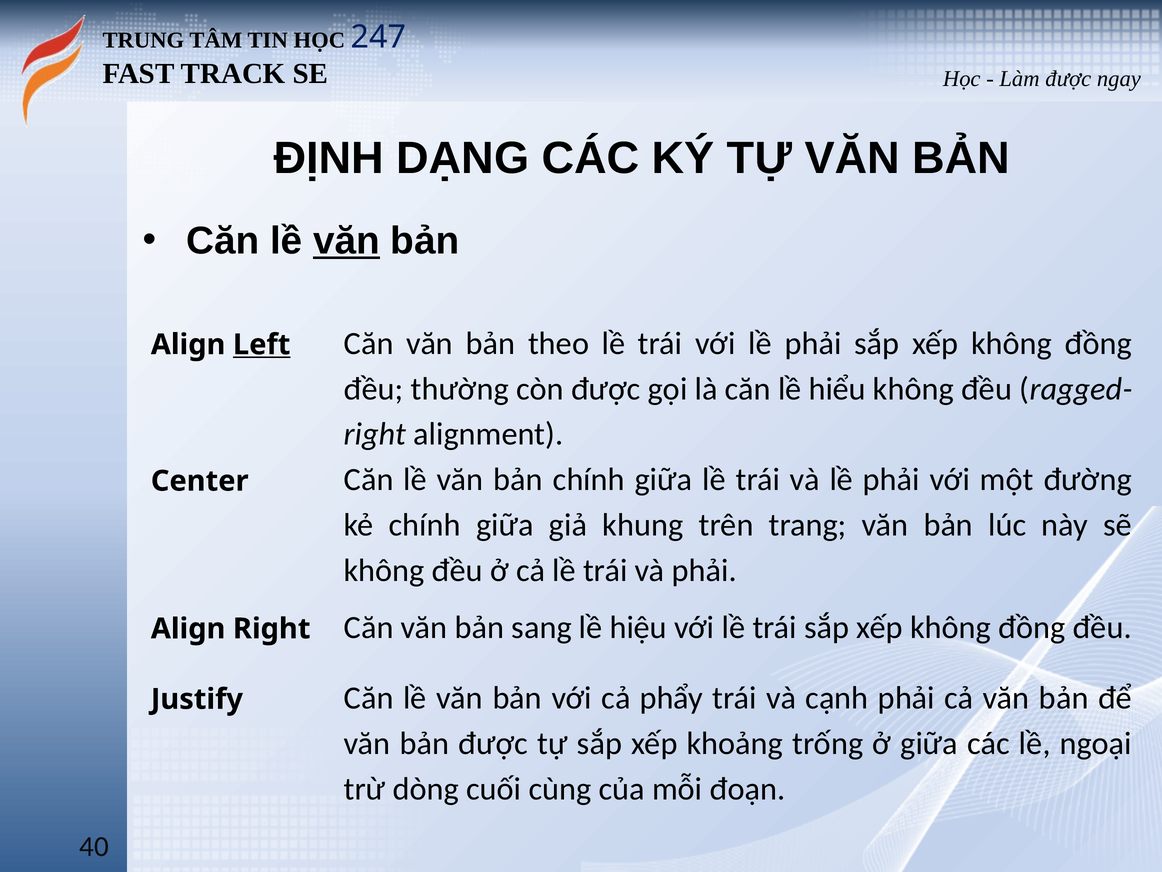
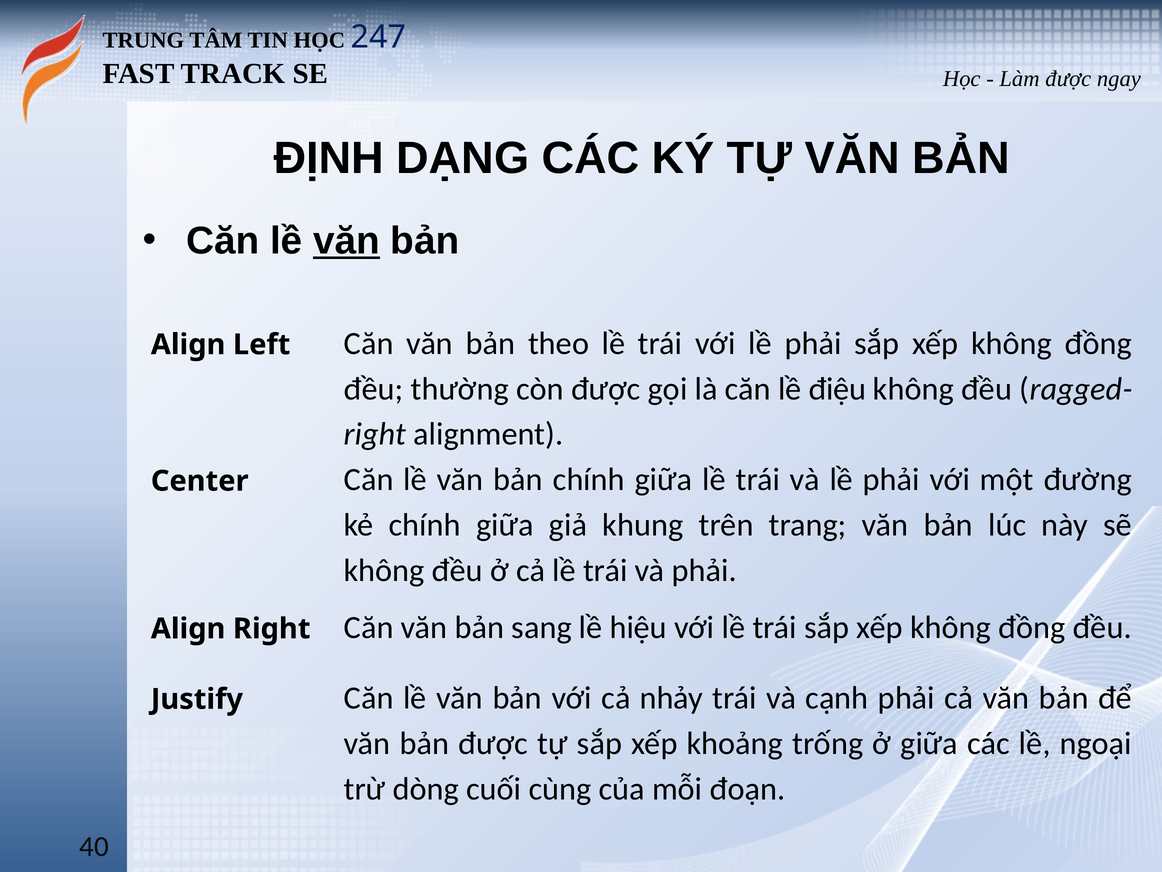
Left underline: present -> none (262, 344)
hiểu: hiểu -> điệu (837, 389)
phẩy: phẩy -> nhảy (671, 698)
